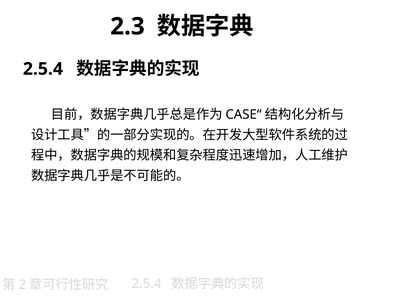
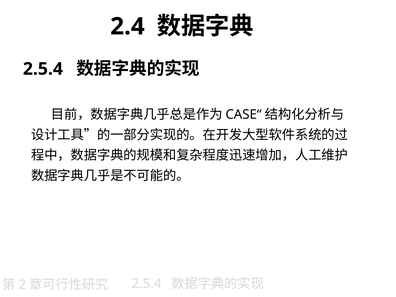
2.3: 2.3 -> 2.4 (127, 26)
